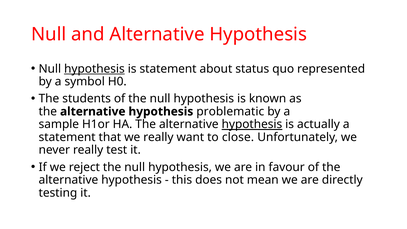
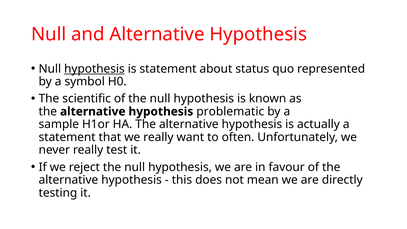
students: students -> scientific (87, 99)
hypothesis underline: present -> none (252, 124)
close: close -> often (238, 137)
